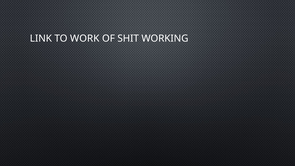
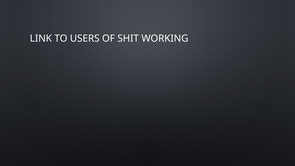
WORK: WORK -> USERS (85, 38)
